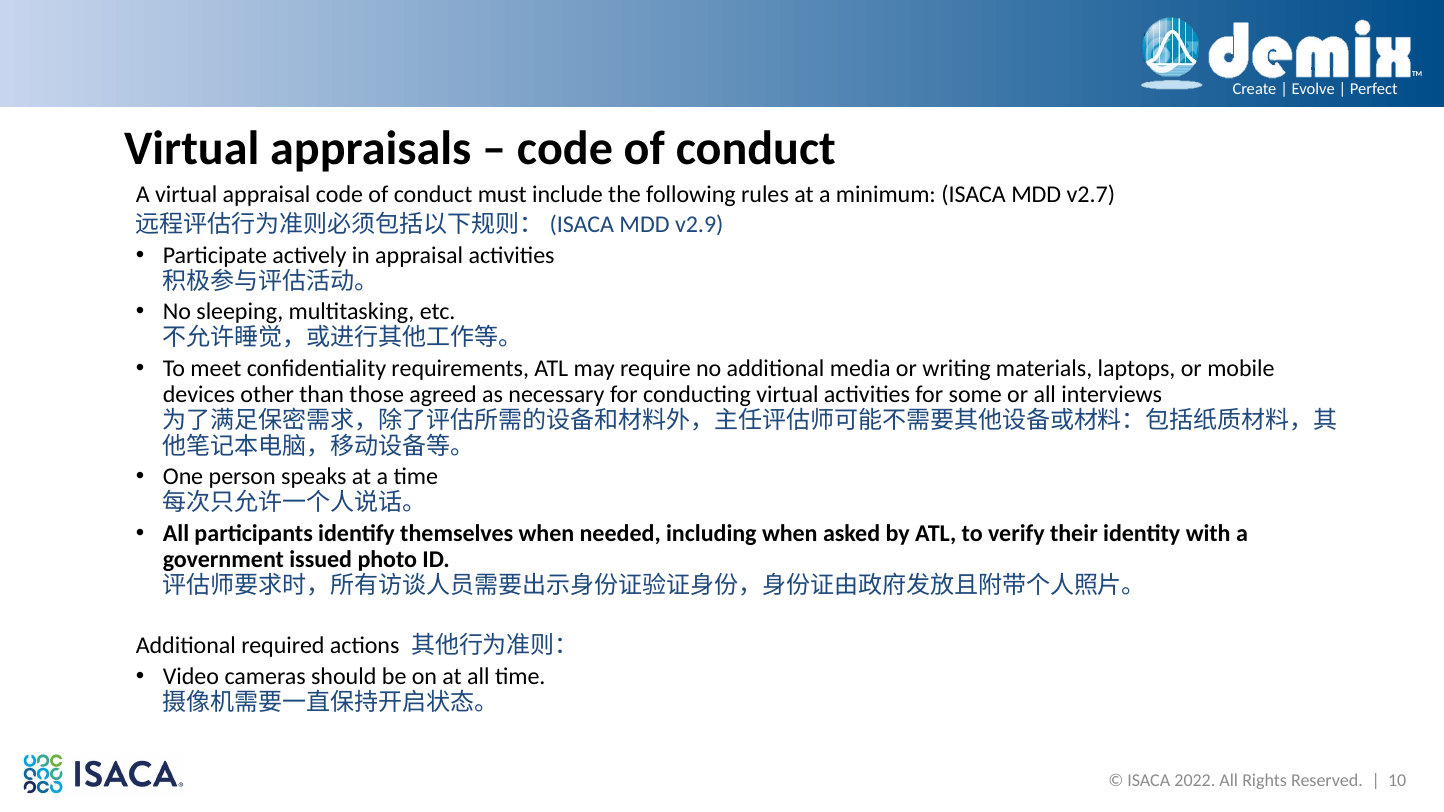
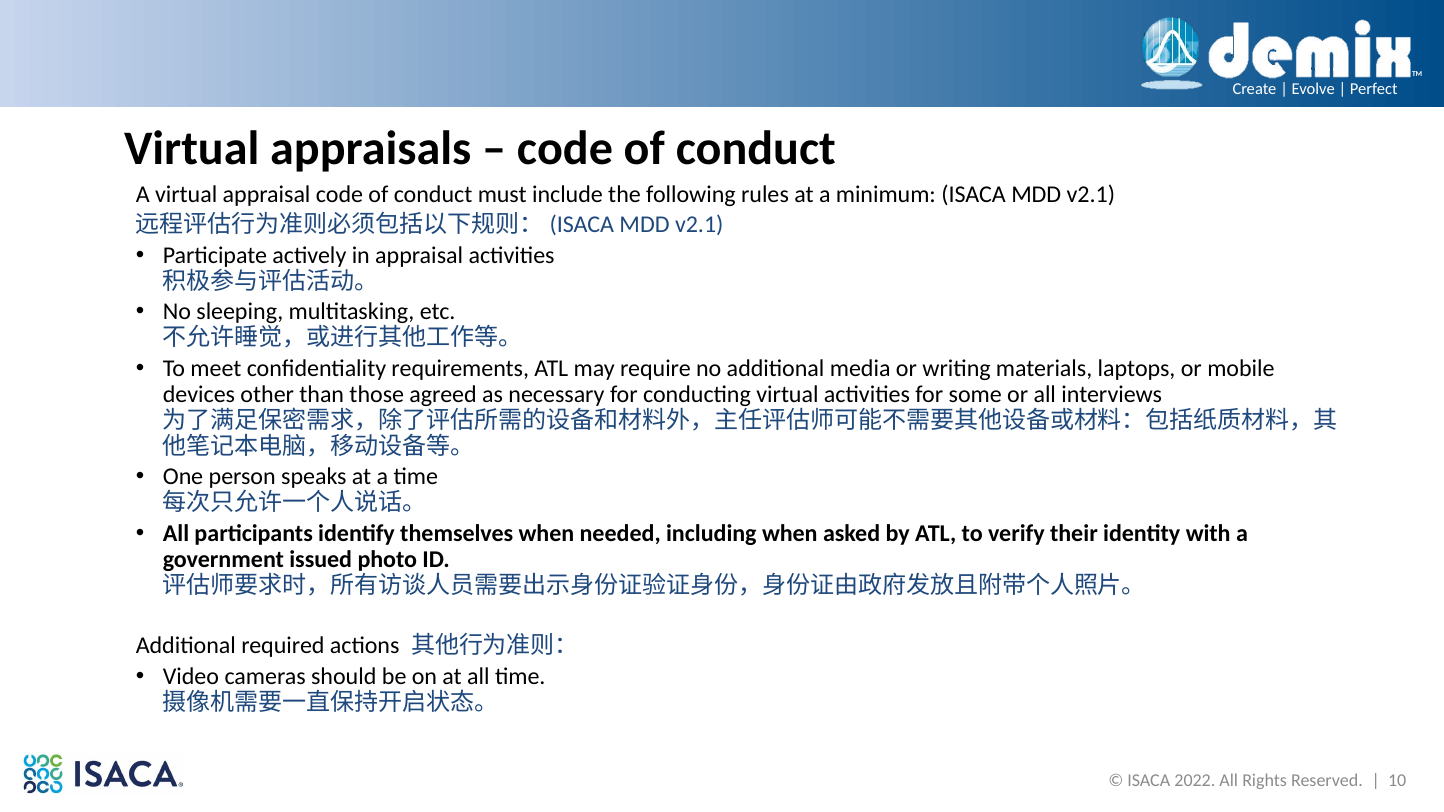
minimum ISACA MDD v2.7: v2.7 -> v2.1 (1091, 195)
v2.9: v2.9 -> v2.1 (699, 225)
